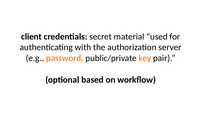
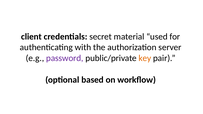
password colour: orange -> purple (65, 58)
